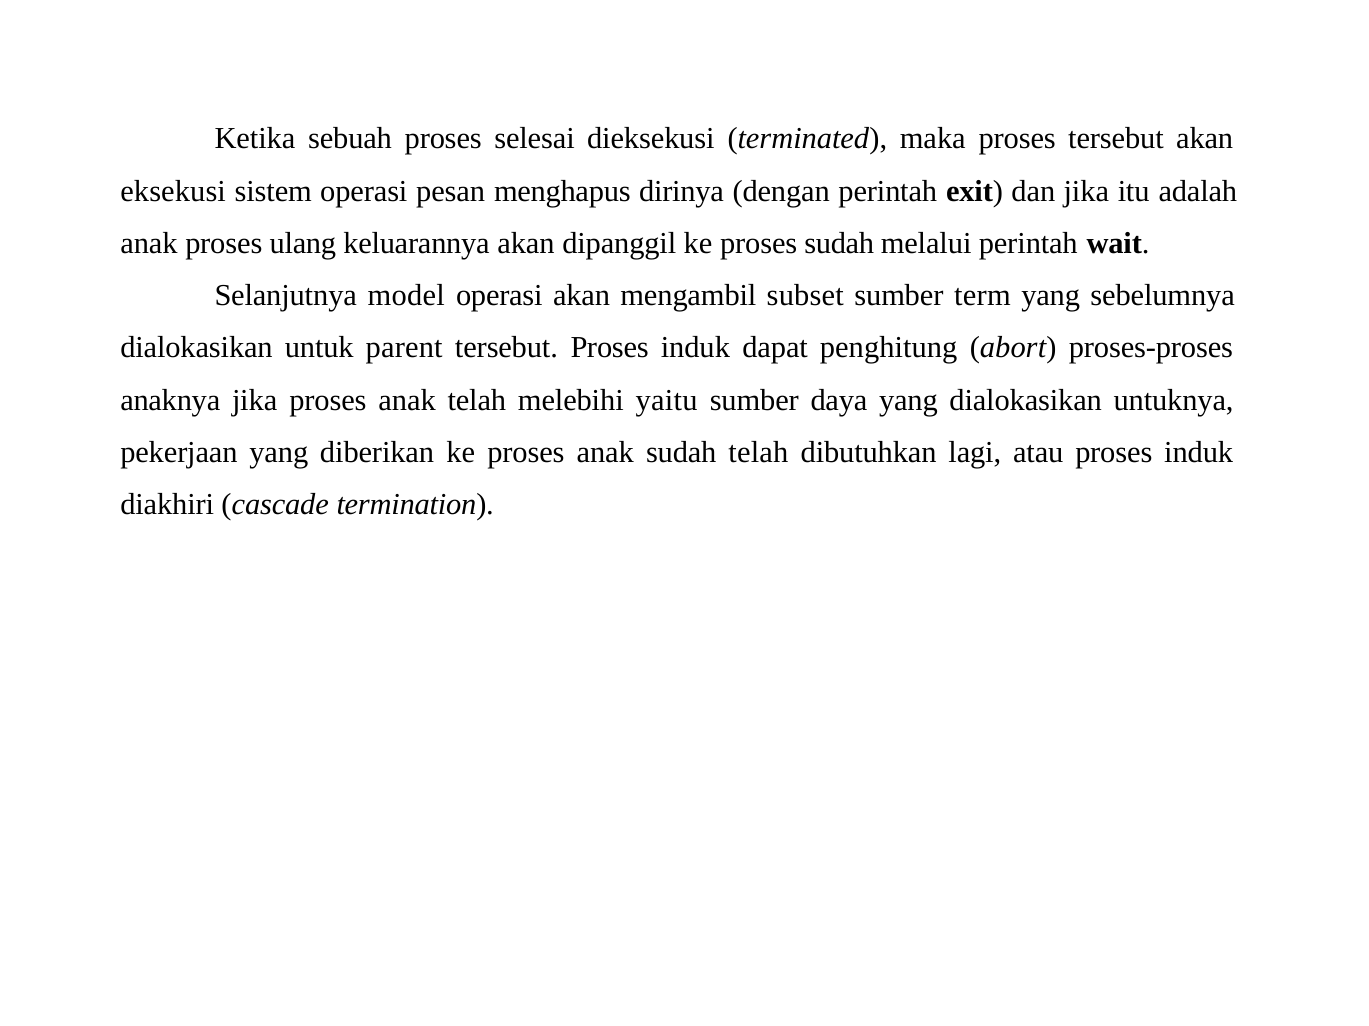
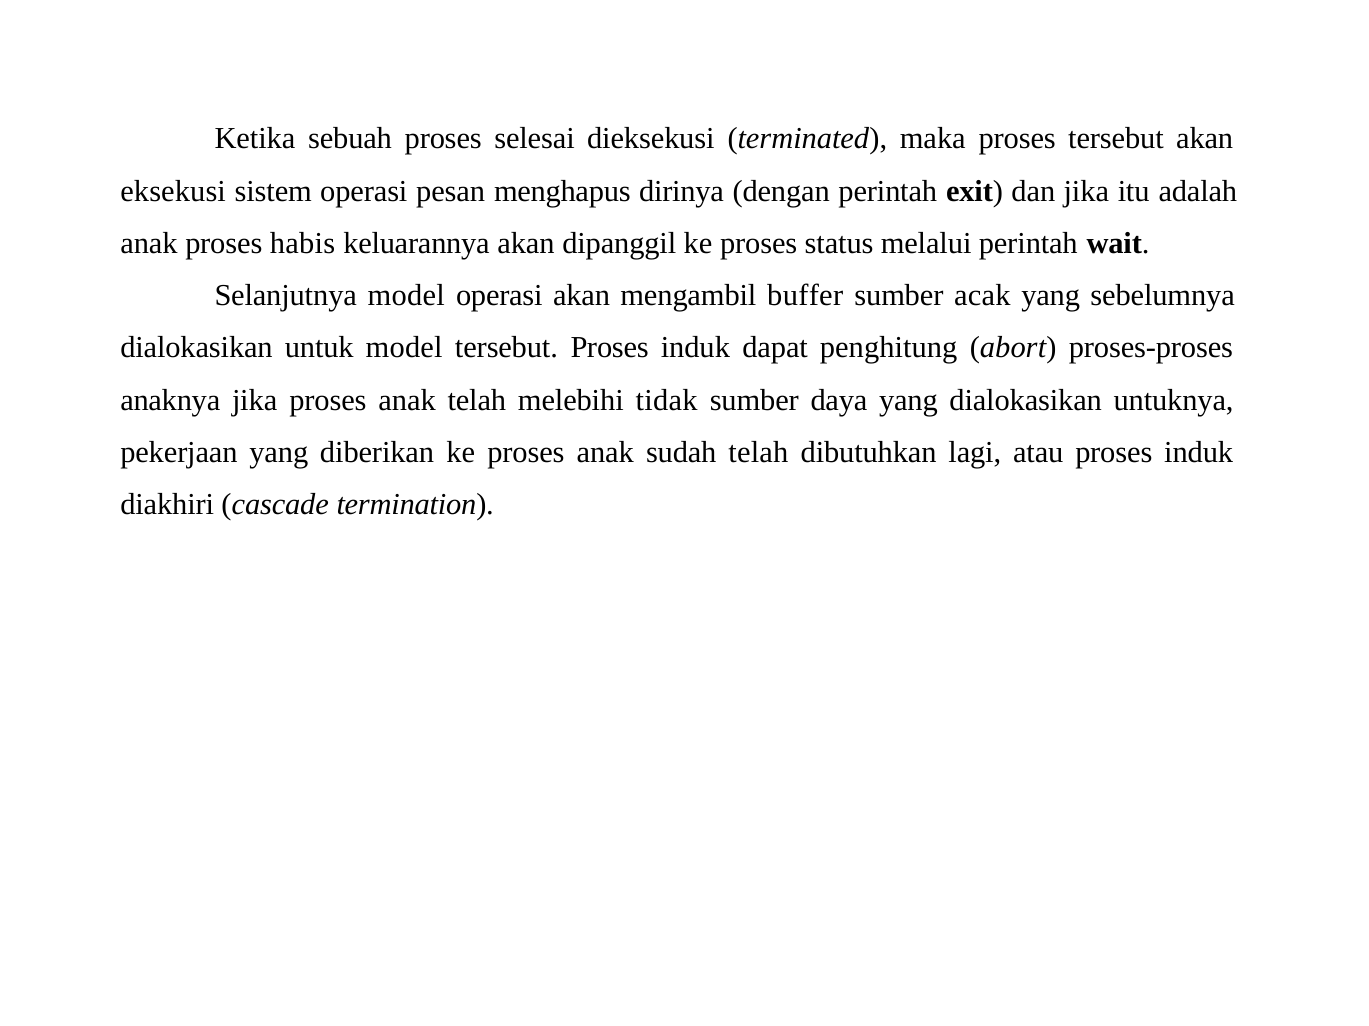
ulang: ulang -> habis (303, 243)
proses sudah: sudah -> status (839, 243)
subset: subset -> buffer (805, 296)
term: term -> acak (982, 296)
untuk parent: parent -> model (404, 348)
yaitu: yaitu -> tidak (667, 400)
